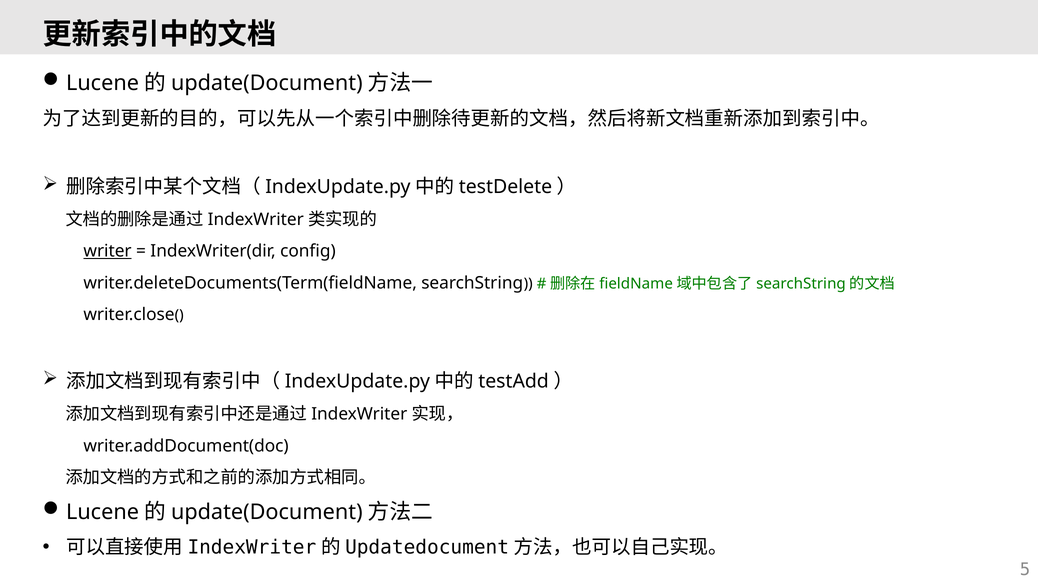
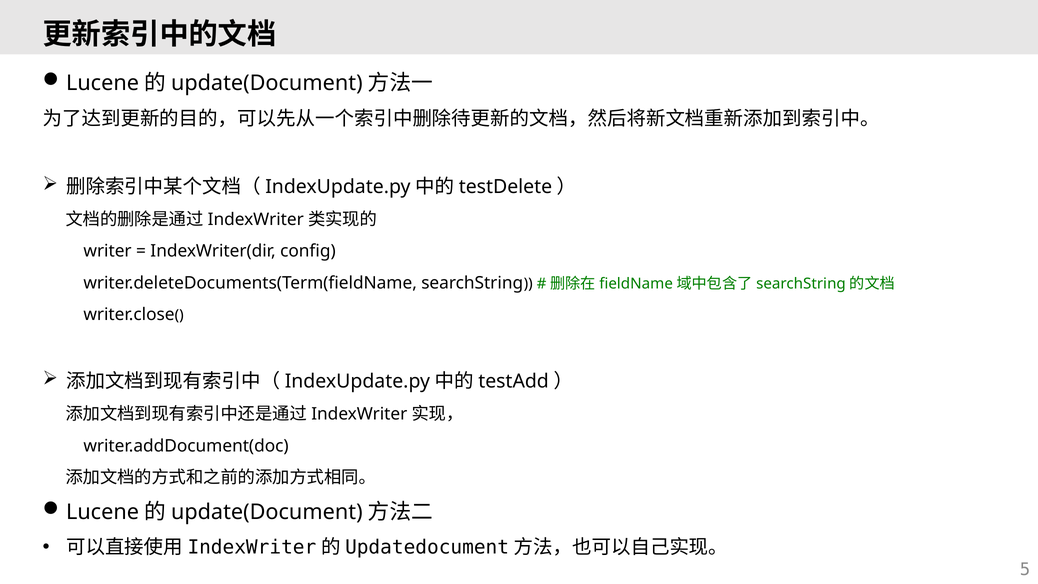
writer underline: present -> none (108, 251)
